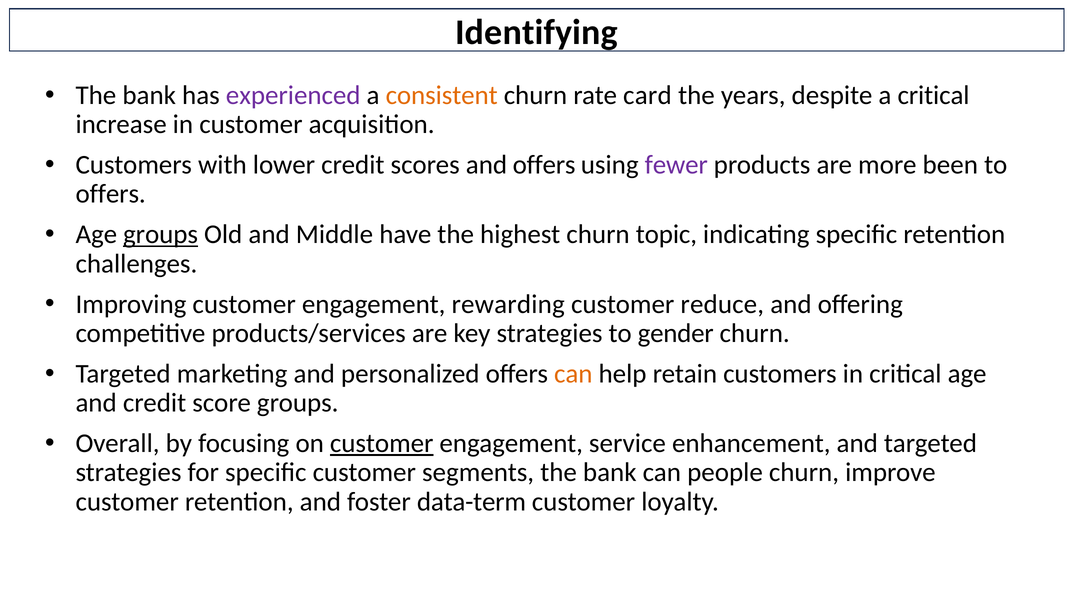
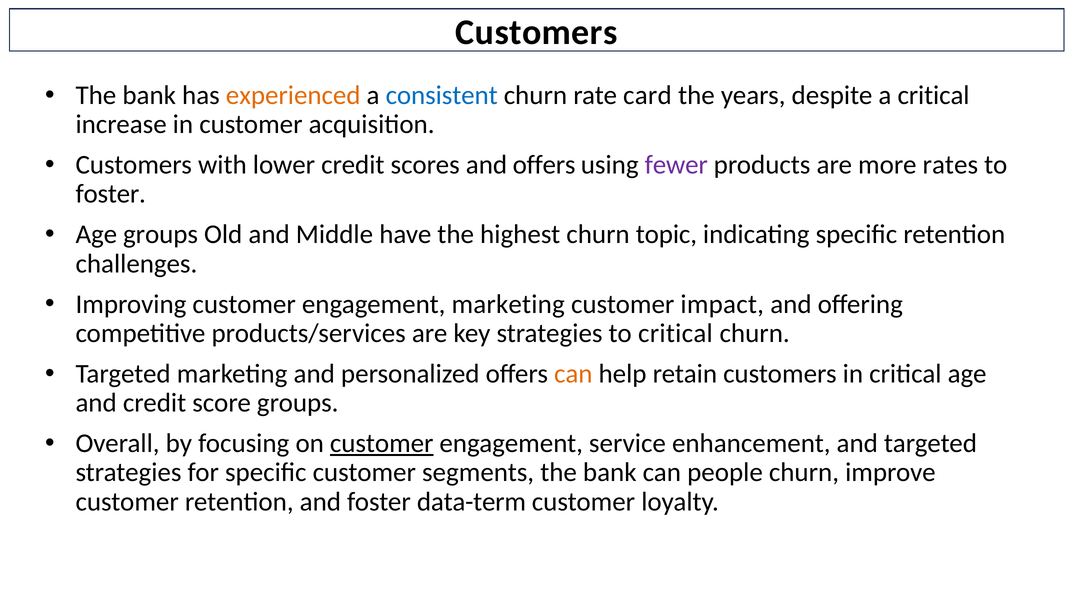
Identifying: Identifying -> Customers (536, 32)
experienced colour: purple -> orange (293, 95)
consistent colour: orange -> blue (442, 95)
been: been -> rates (950, 165)
offers: offers -> foster (111, 194)
groups underline: present -> none (161, 235)
engagement rewarding: rewarding -> marketing (508, 304)
reduce: reduce -> impact (722, 304)
to gender: gender -> critical (675, 333)
